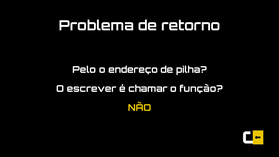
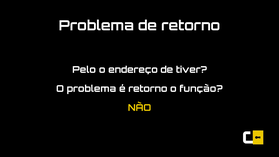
pilha: pilha -> tiver (191, 70)
O escrever: escrever -> problema (91, 89)
é chamar: chamar -> retorno (148, 89)
